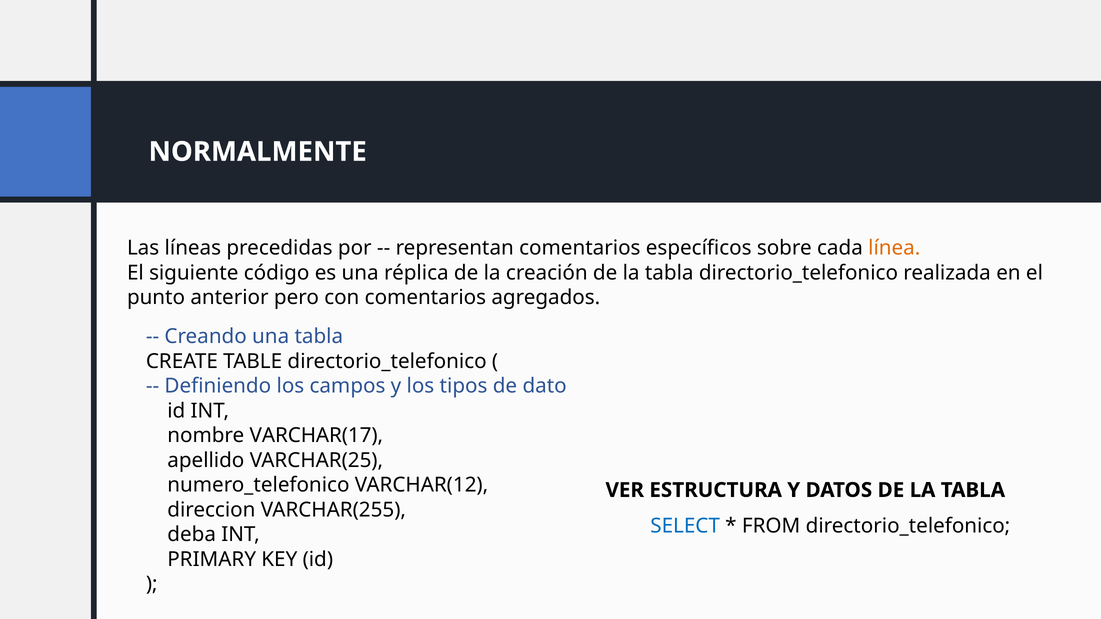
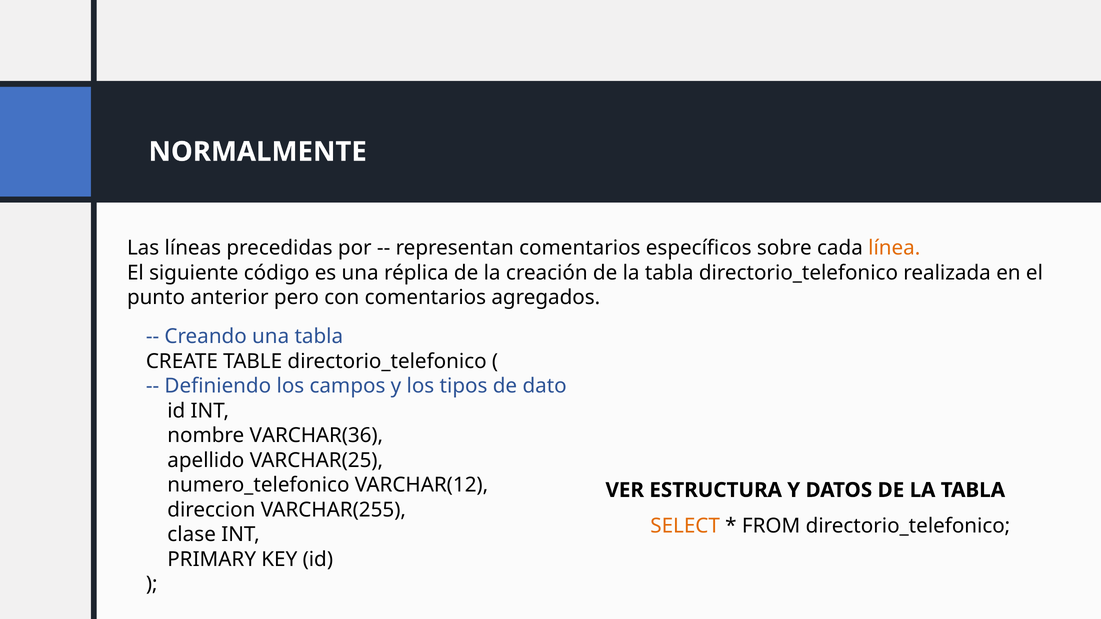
VARCHAR(17: VARCHAR(17 -> VARCHAR(36 (316, 436)
SELECT colour: blue -> orange (685, 526)
deba: deba -> clase (192, 535)
